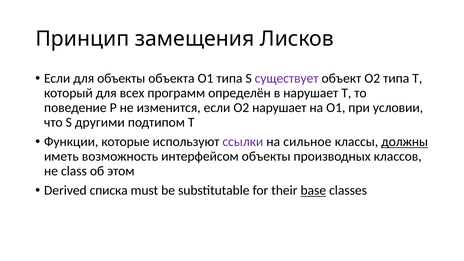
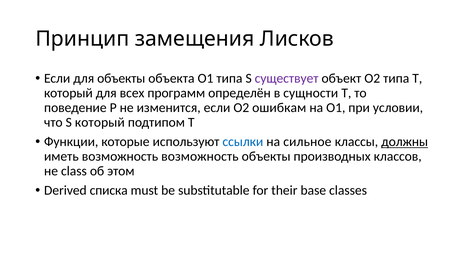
в нарушает: нарушает -> сущности (311, 93)
O2 нарушает: нарушает -> ошибкам (279, 108)
S другими: другими -> который (100, 122)
ссылки colour: purple -> blue (243, 142)
возможность интерфейсом: интерфейсом -> возможность (200, 156)
base underline: present -> none (313, 190)
